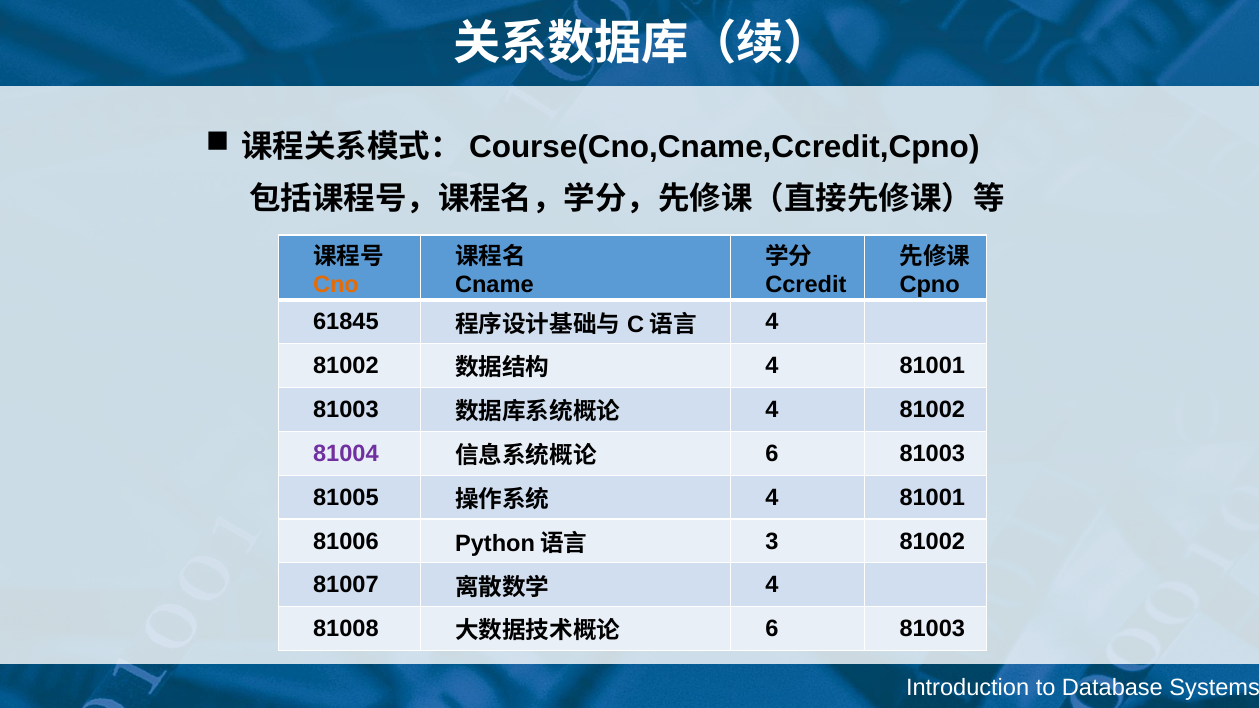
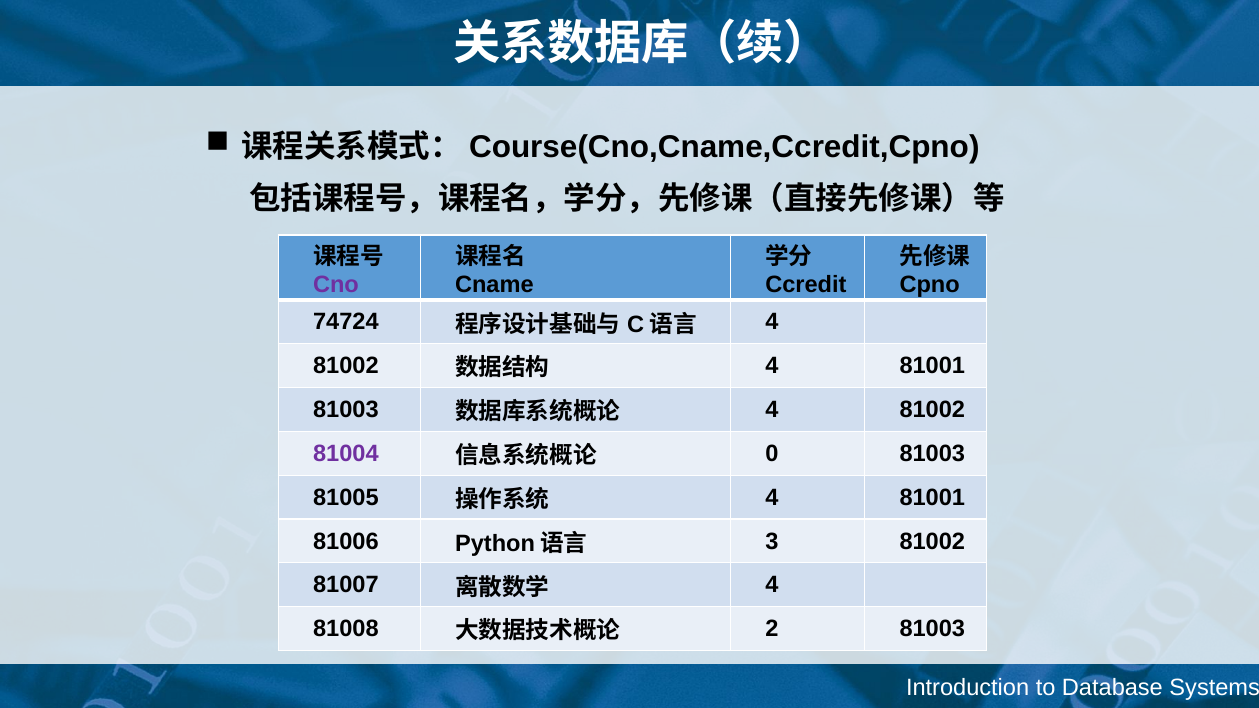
Cno colour: orange -> purple (336, 285)
61845: 61845 -> 74724 (346, 322)
6: 6 -> 0 (772, 454)
6: 6 -> 2 (772, 629)
